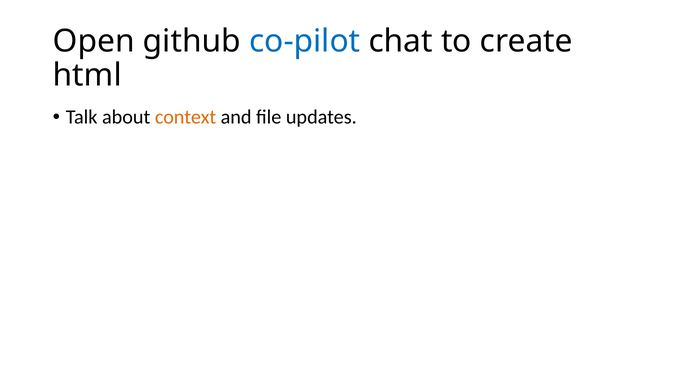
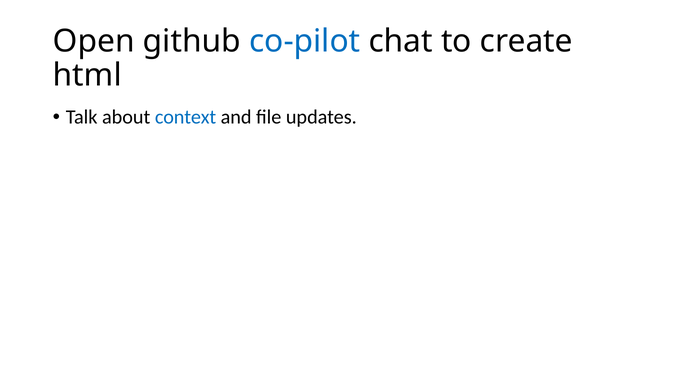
context colour: orange -> blue (186, 117)
